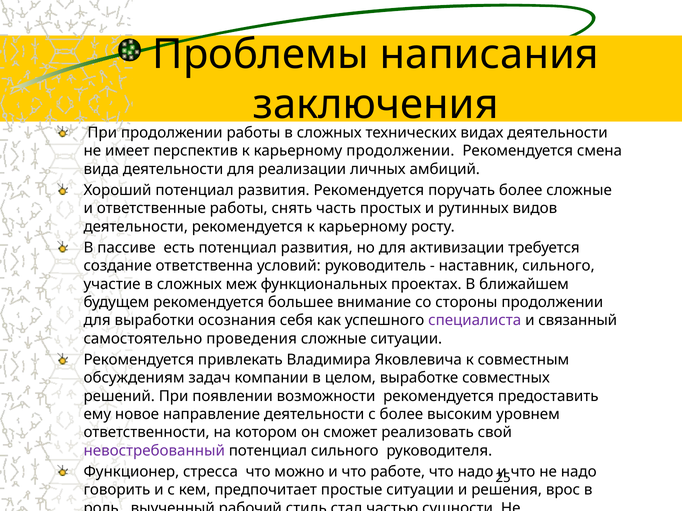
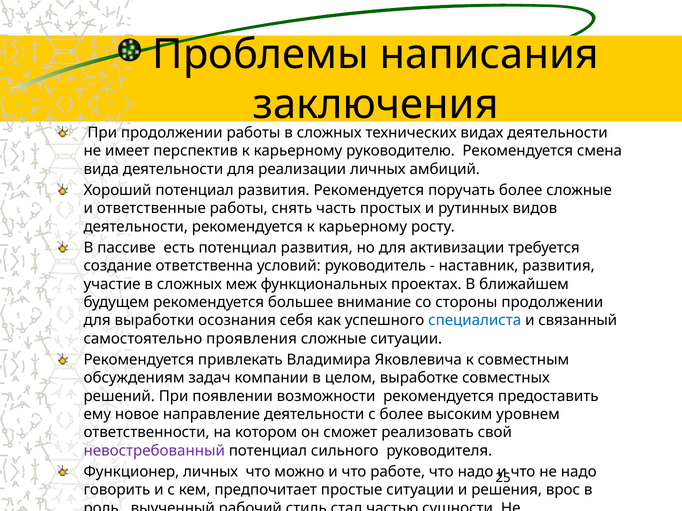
карьерному продолжении: продолжении -> руководителю (401, 151)
наставник сильного: сильного -> развития (559, 266)
специалиста colour: purple -> blue (475, 321)
проведения: проведения -> проявления (252, 339)
Функционер стресса: стресса -> личных (211, 472)
